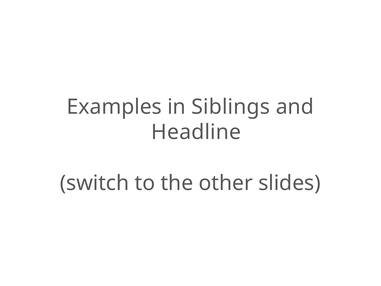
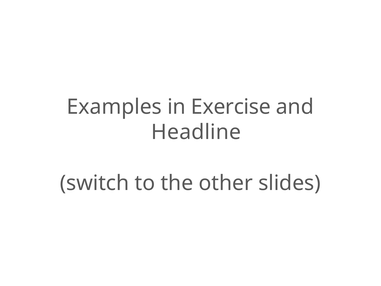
Siblings: Siblings -> Exercise (231, 107)
